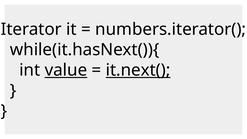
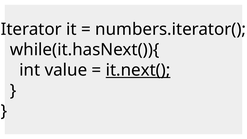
value underline: present -> none (66, 70)
